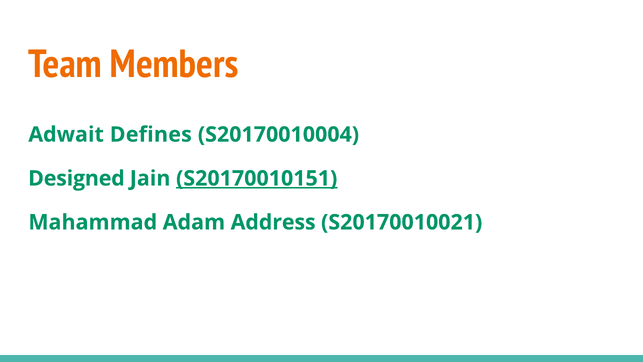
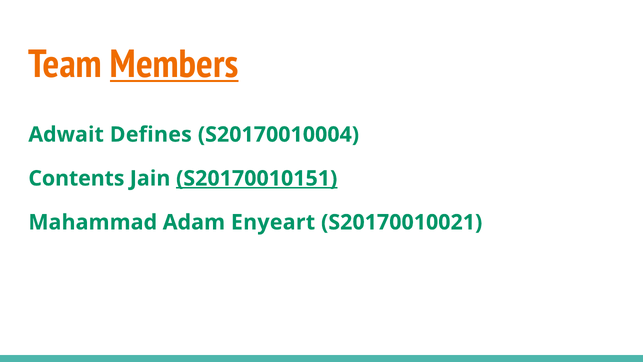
Members underline: none -> present (174, 64)
Designed: Designed -> Contents (76, 178)
Address: Address -> Enyeart (273, 222)
